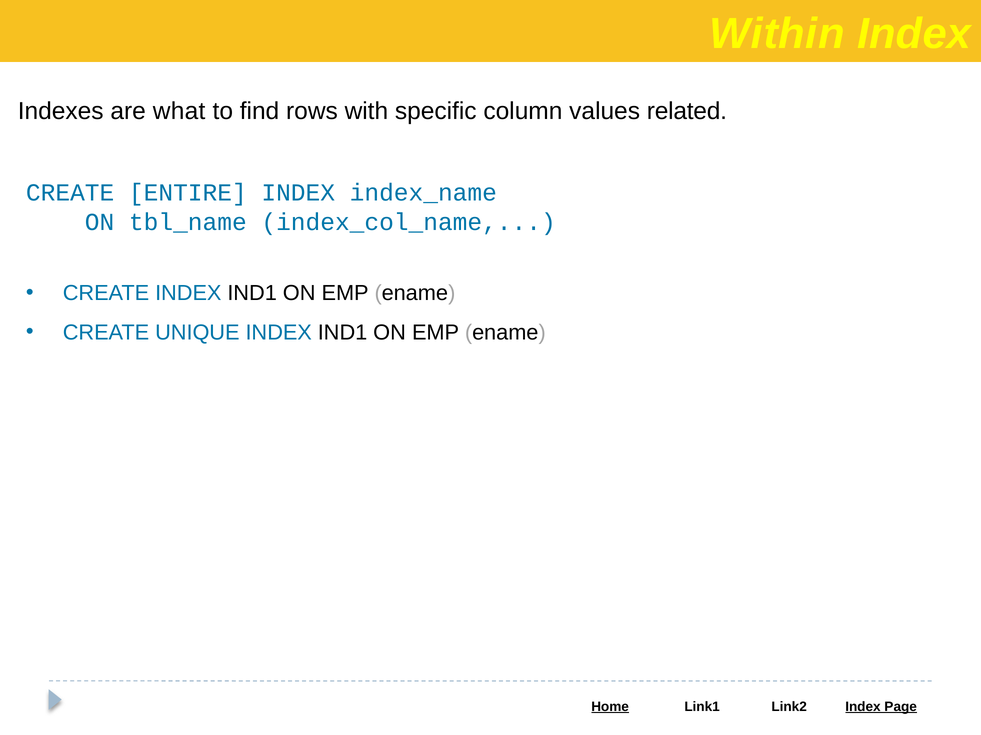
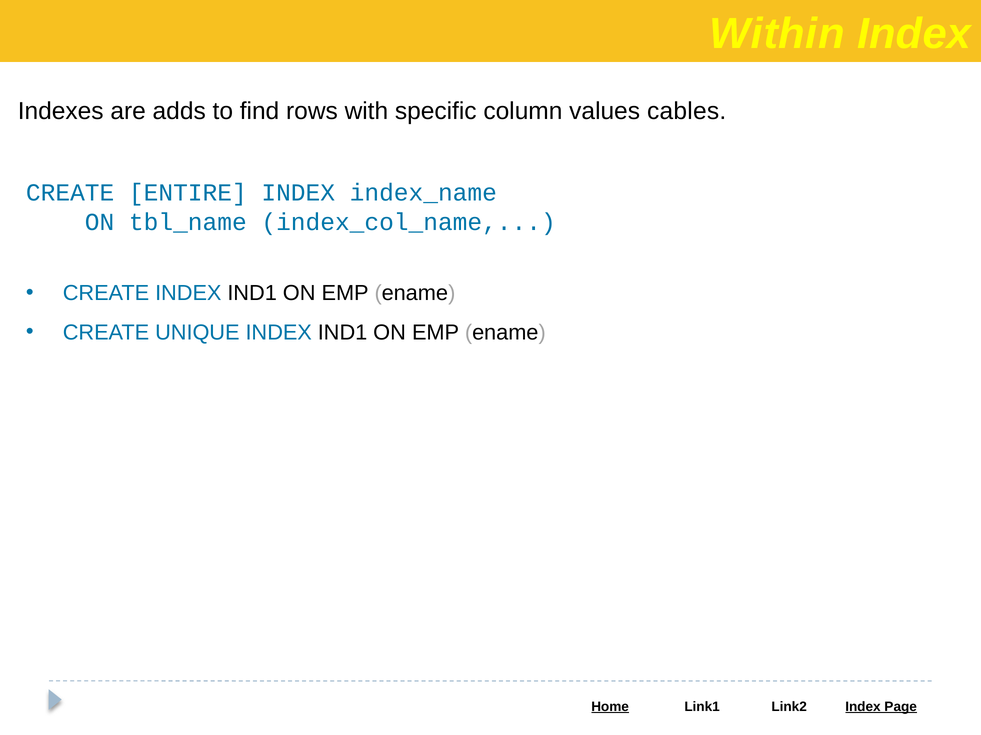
what: what -> adds (179, 111)
related: related -> cables (687, 111)
